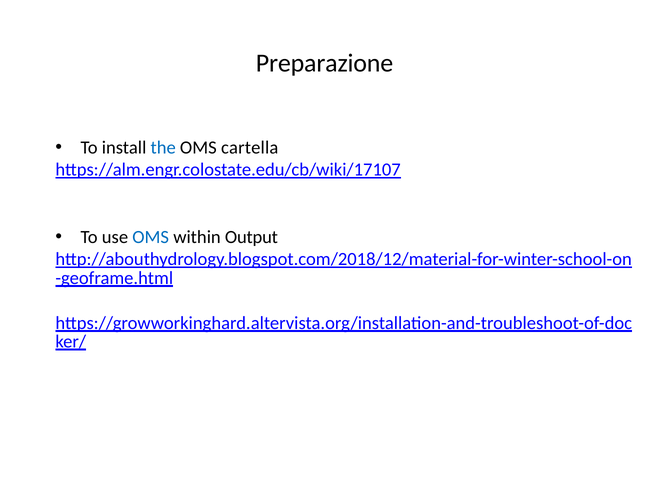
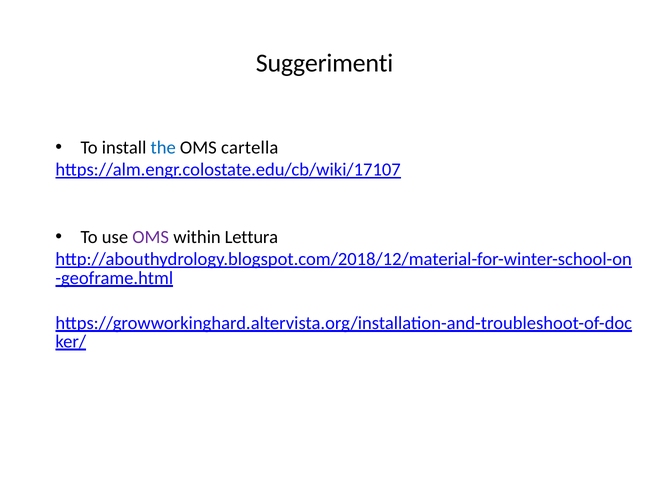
Preparazione: Preparazione -> Suggerimenti (325, 63)
OMS colour: blue -> purple (151, 237)
Output: Output -> Lettura (251, 237)
